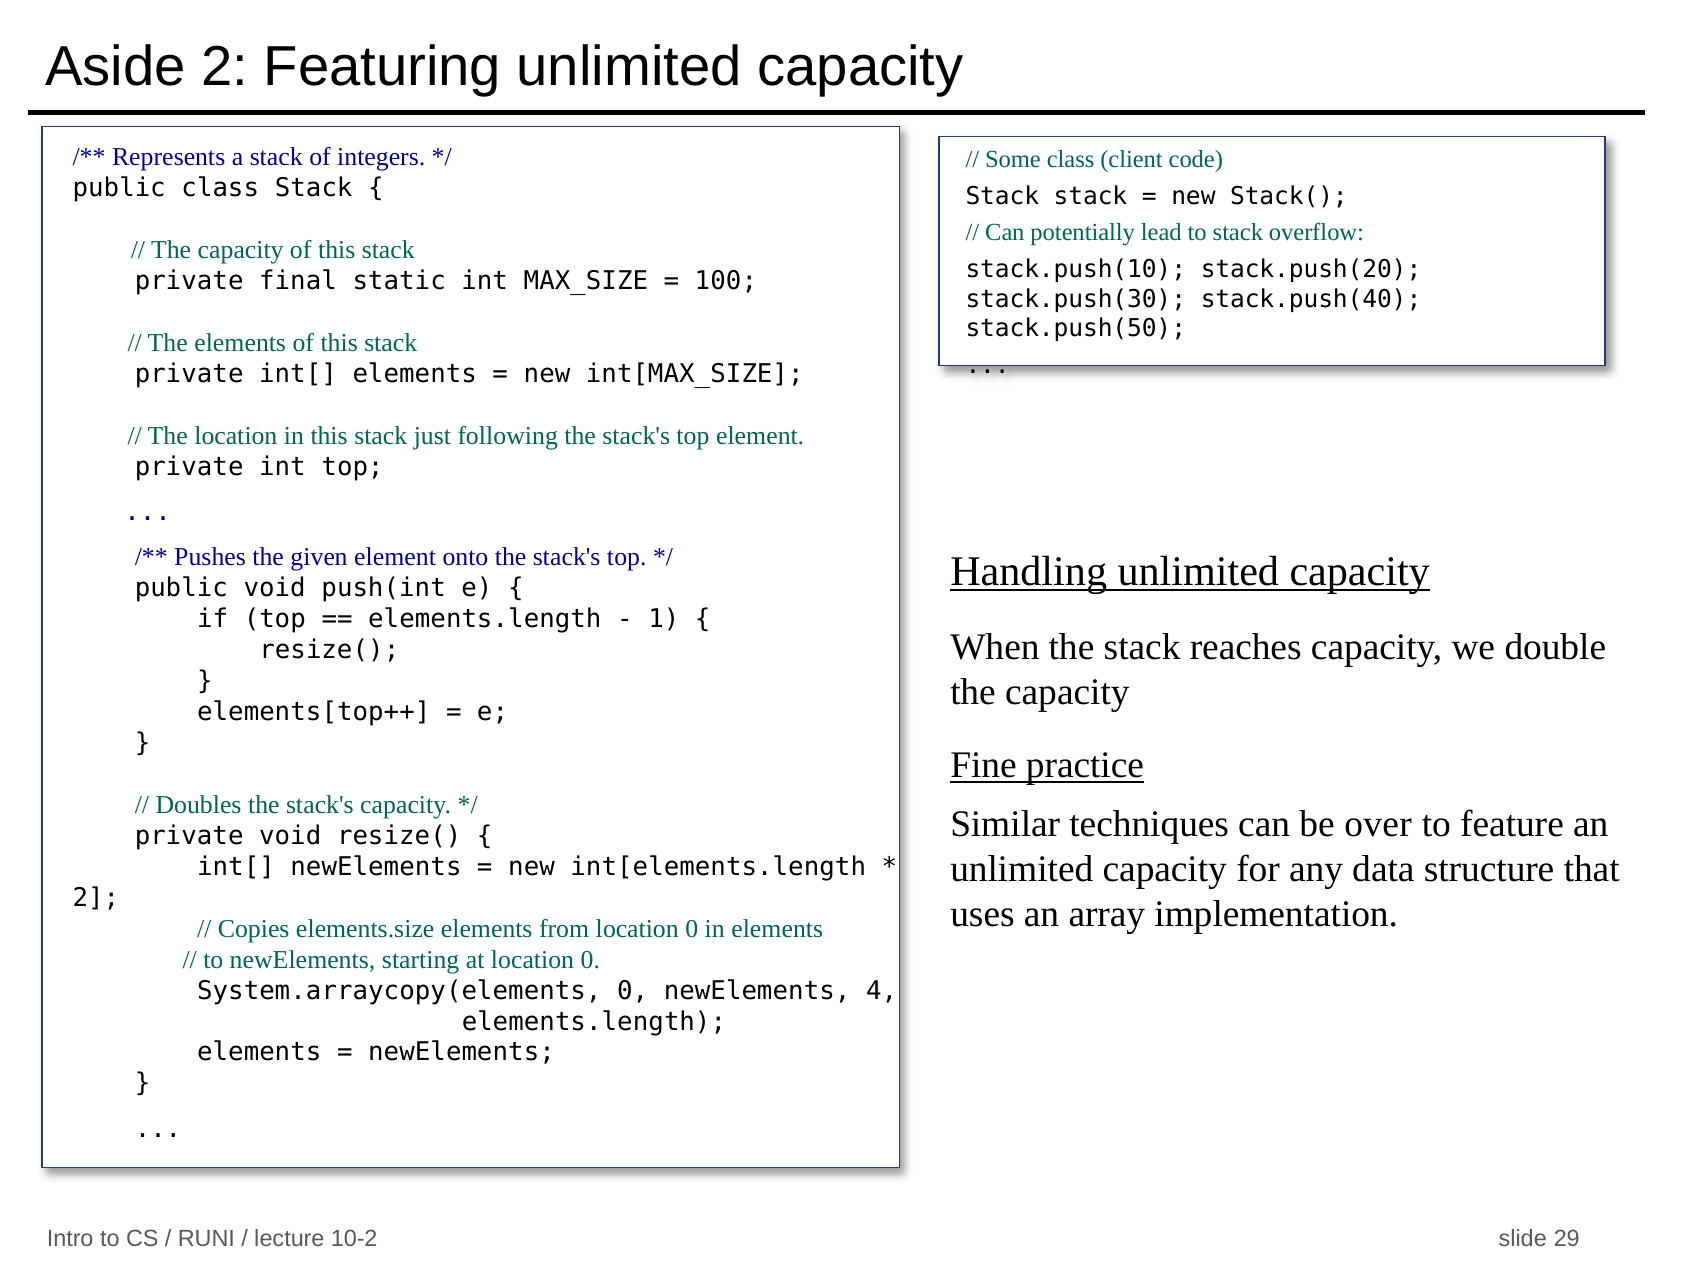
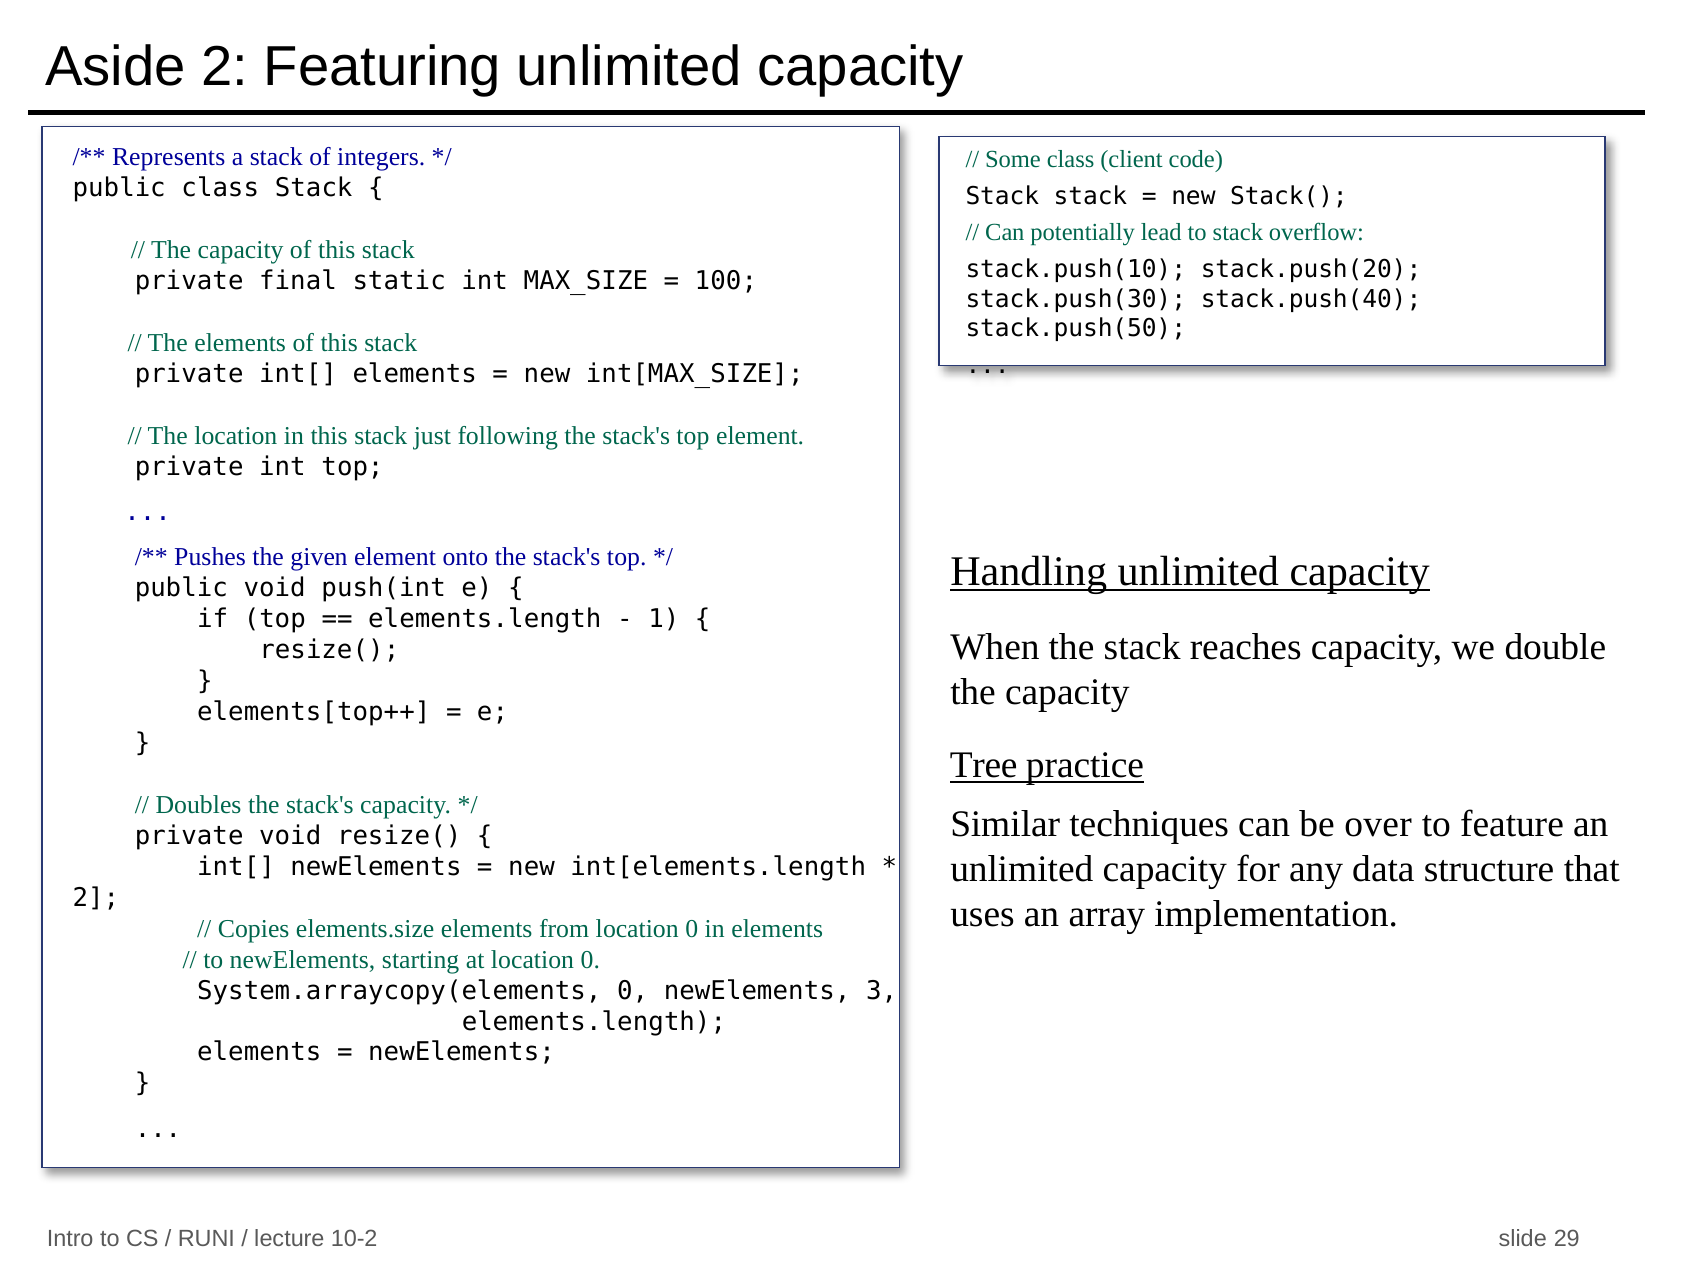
Fine: Fine -> Tree (984, 765)
4: 4 -> 3 (882, 990)
